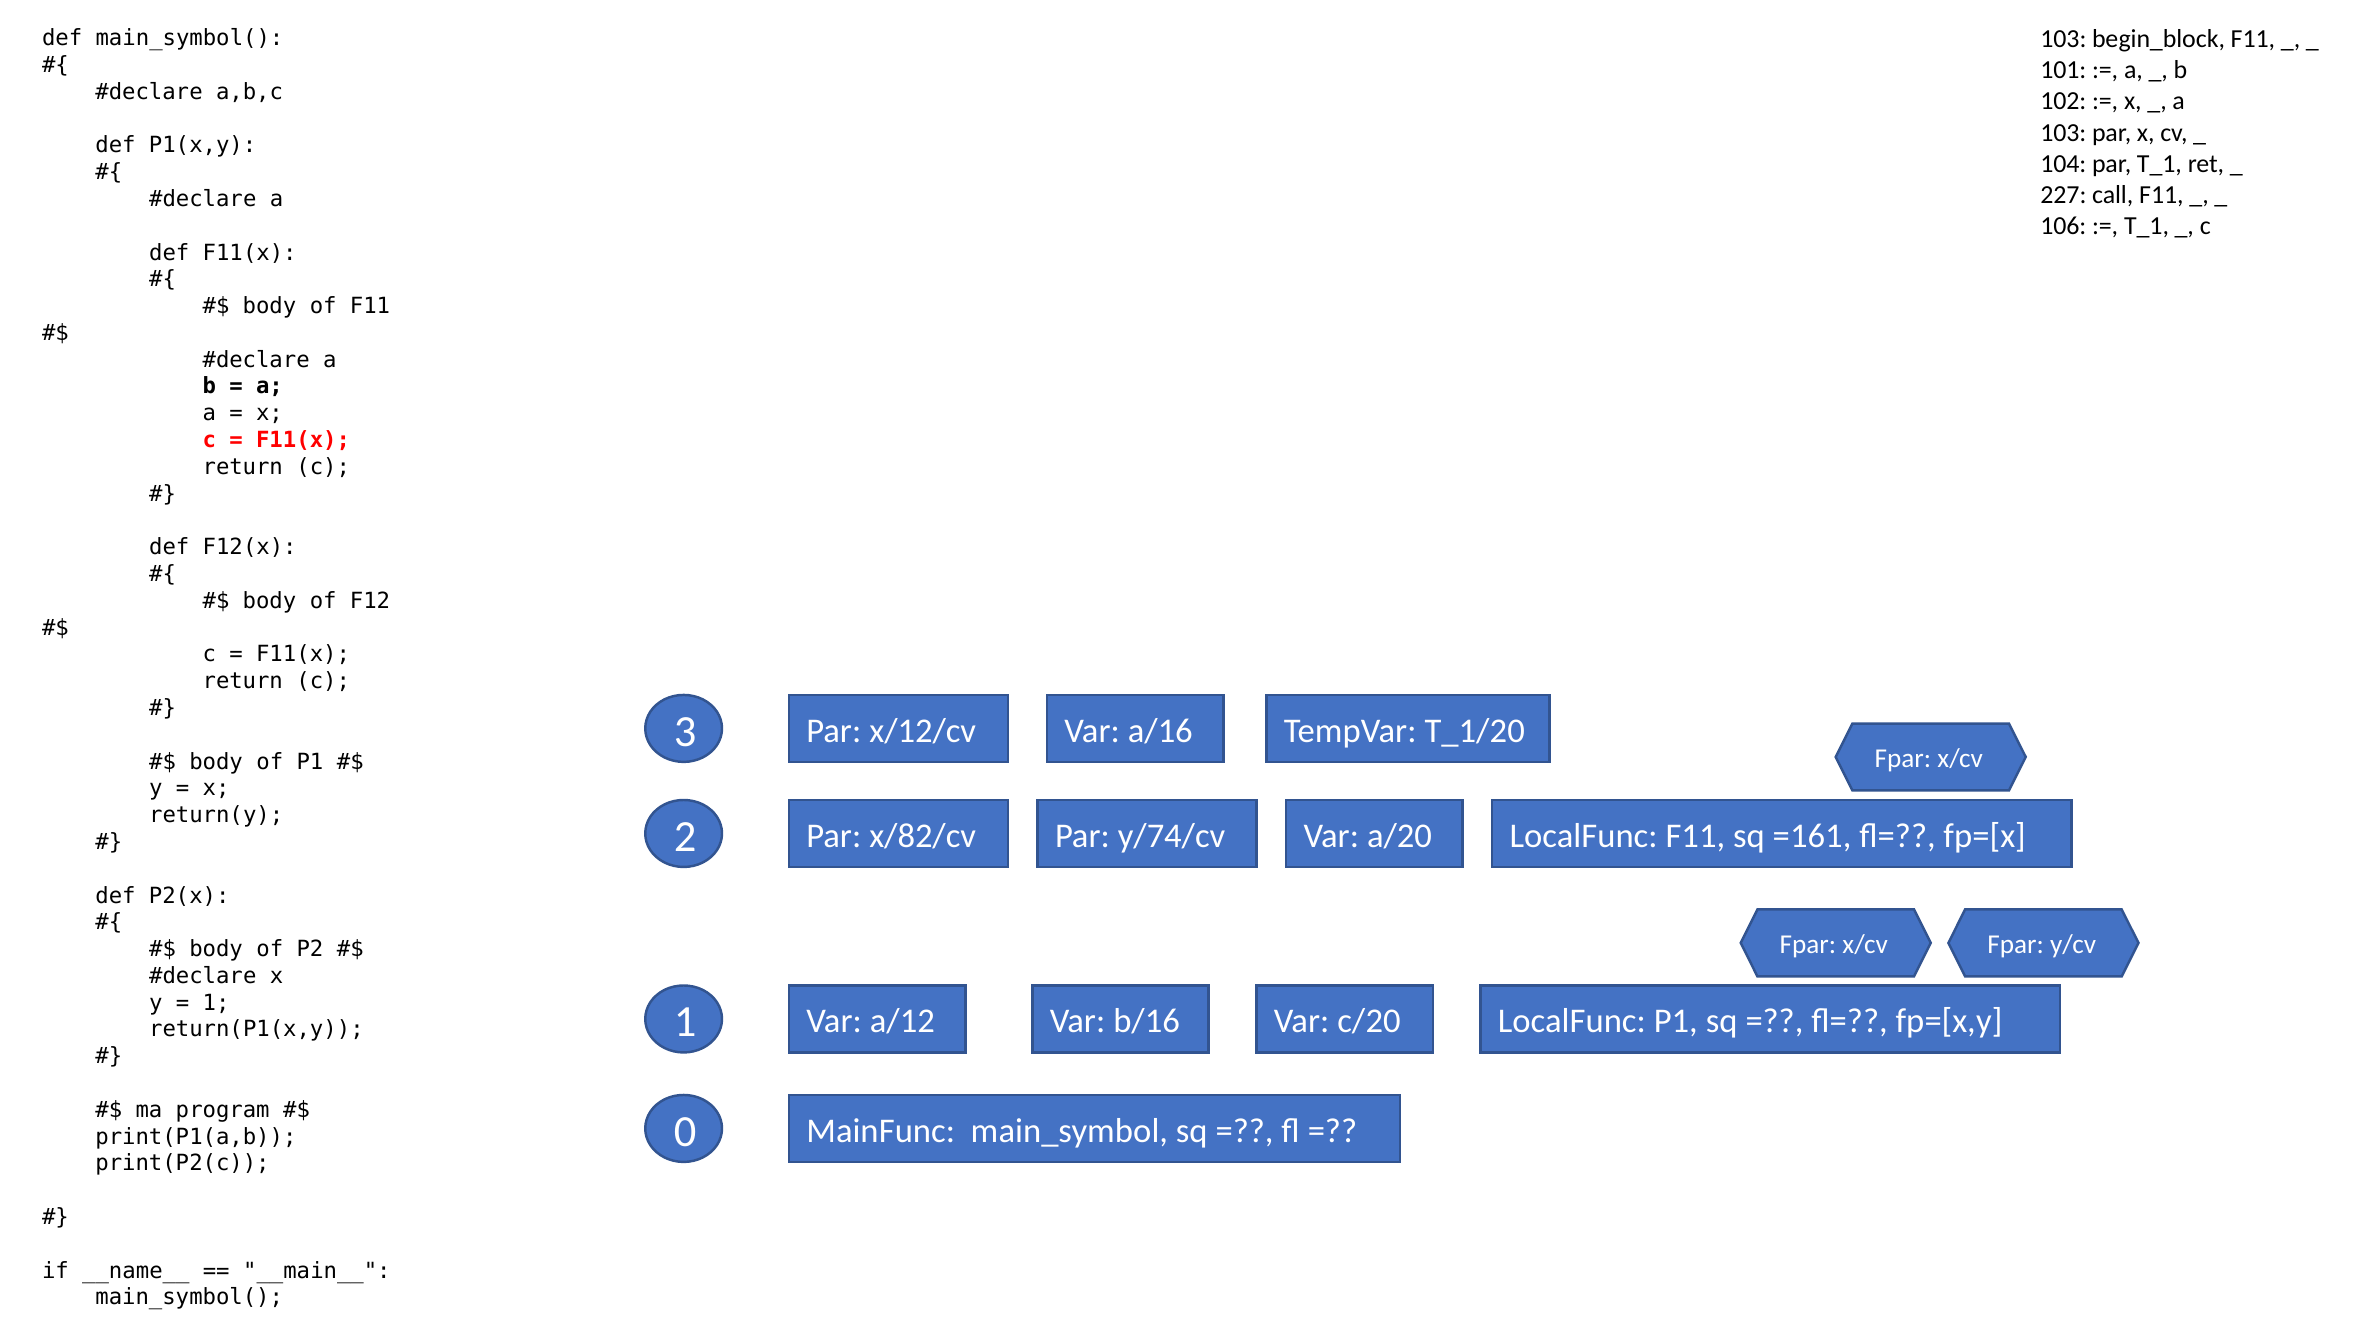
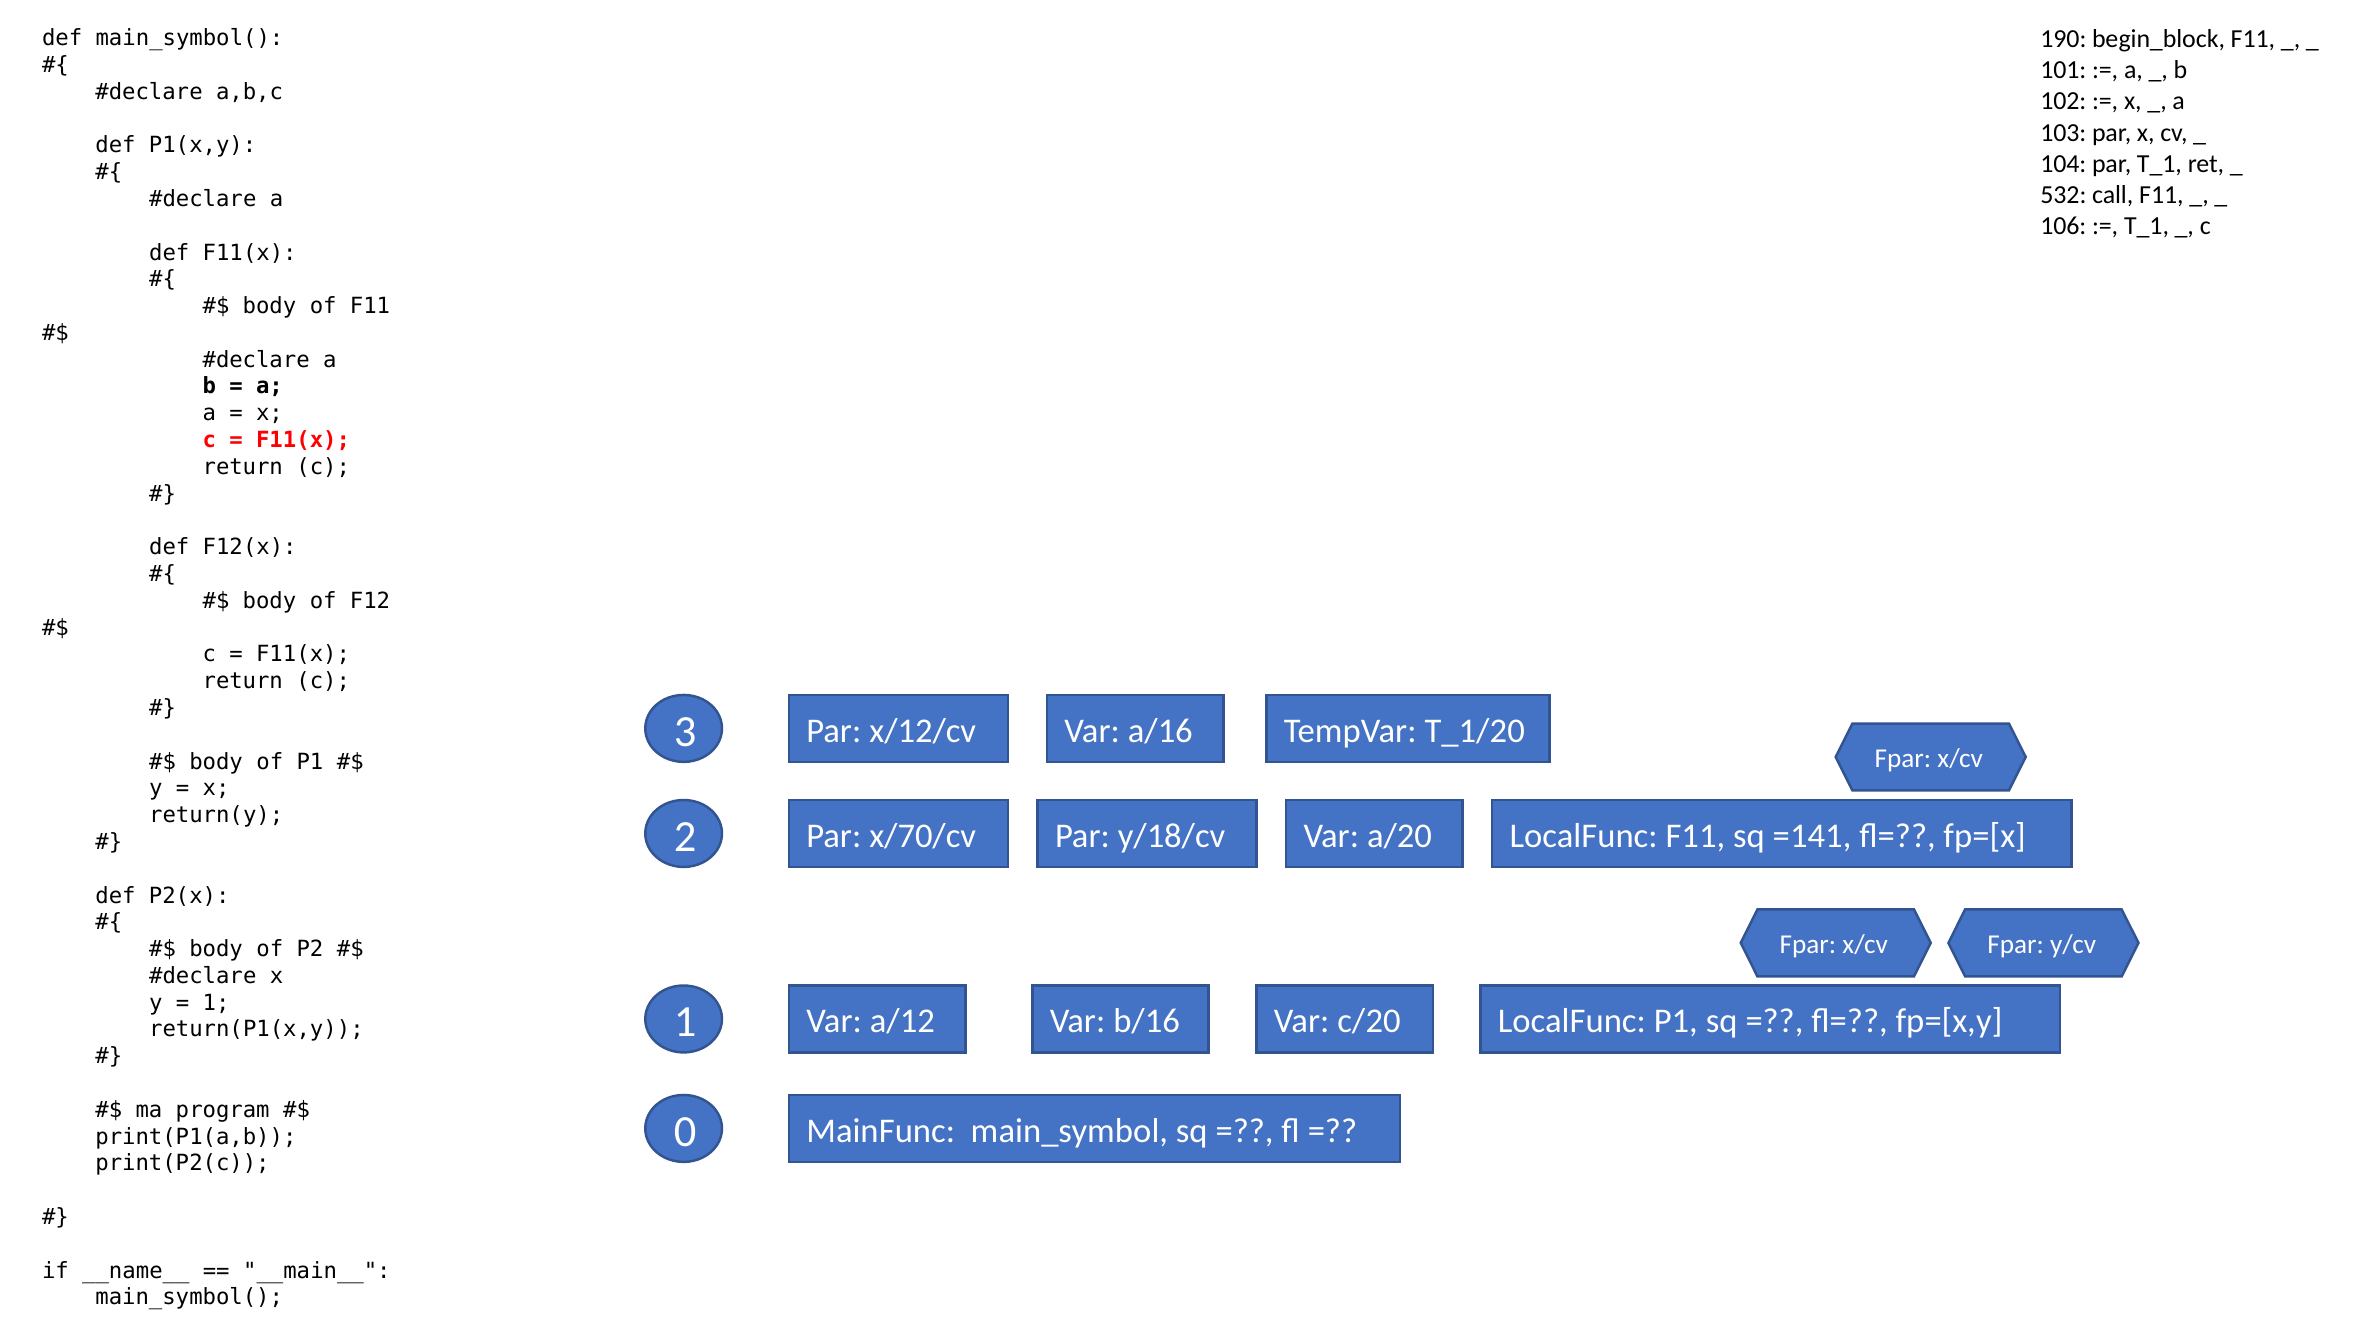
103: 103 -> 190 (2063, 39)
227: 227 -> 532 (2063, 195)
x/82/cv: x/82/cv -> x/70/cv (923, 835)
y/74/cv: y/74/cv -> y/18/cv (1172, 835)
=161: =161 -> =141 (1812, 835)
